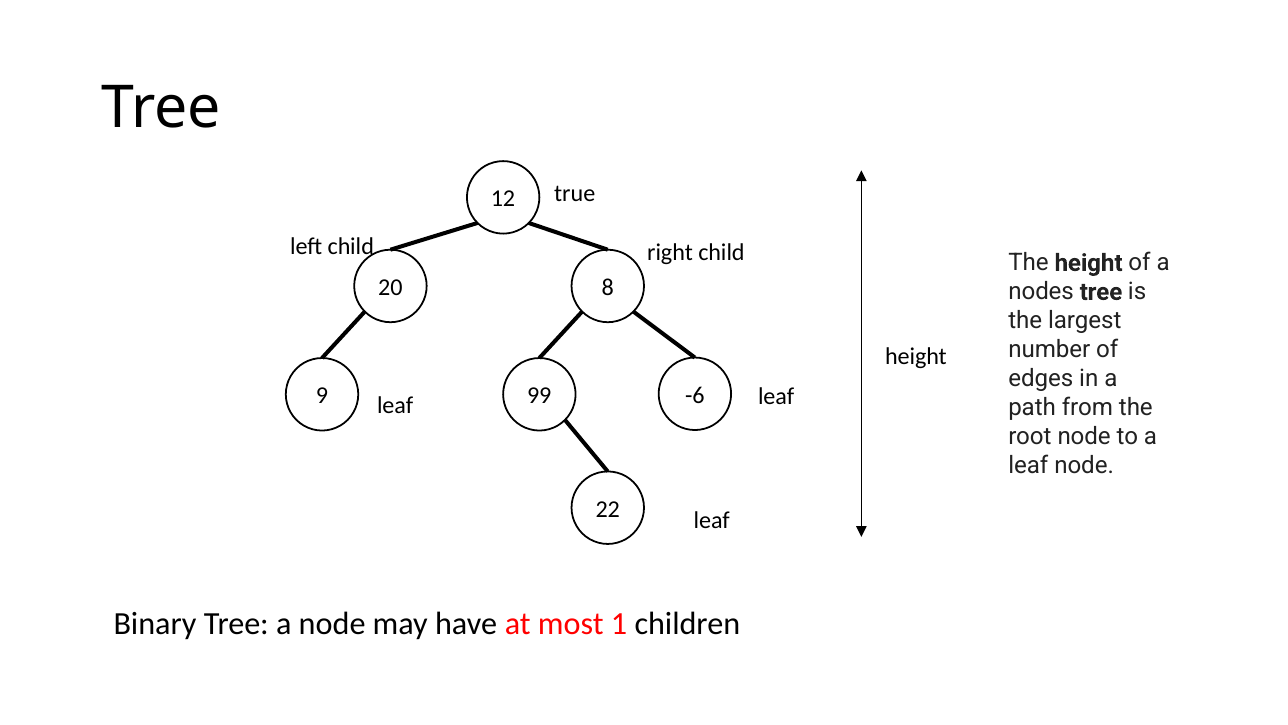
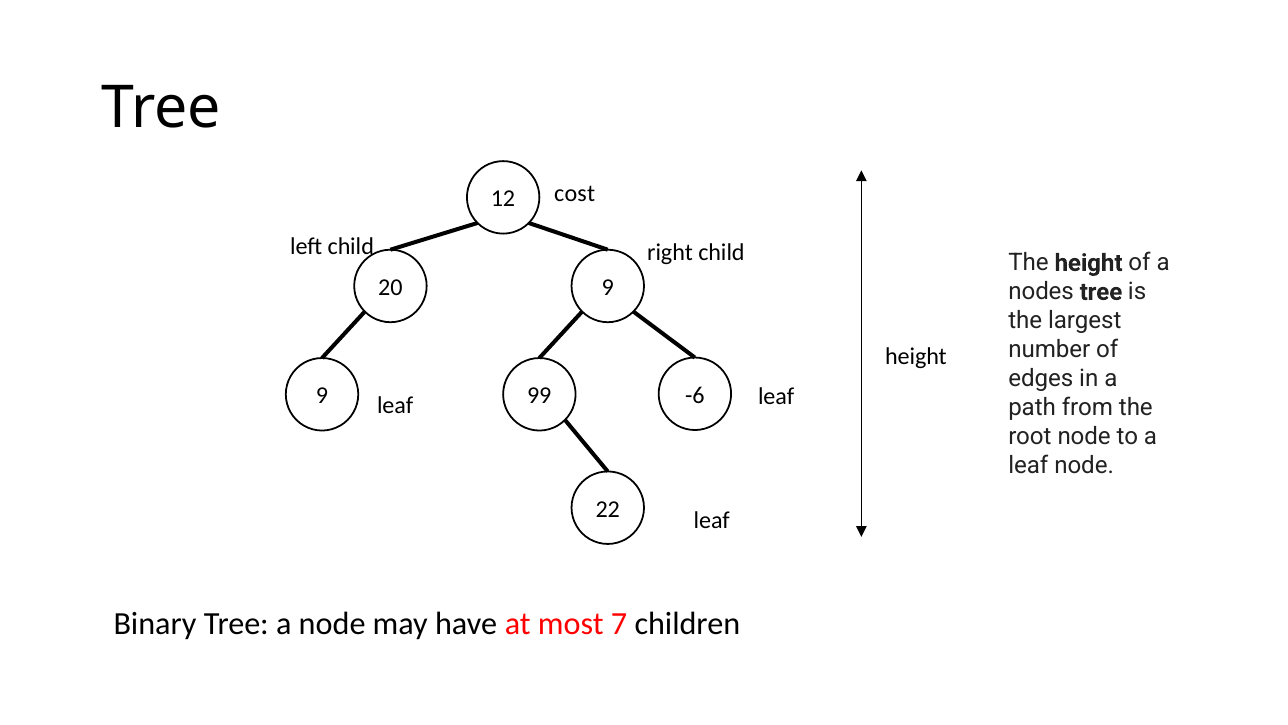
true: true -> cost (575, 193)
20 8: 8 -> 9 (608, 287)
1: 1 -> 7 (619, 624)
